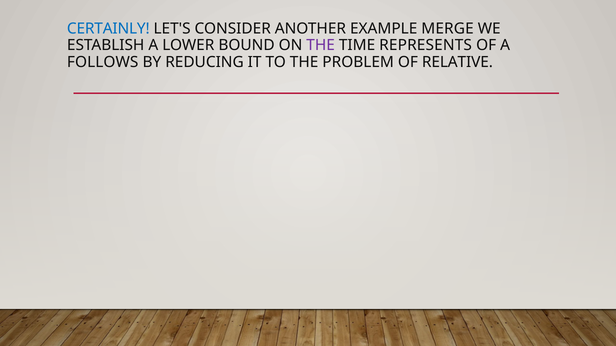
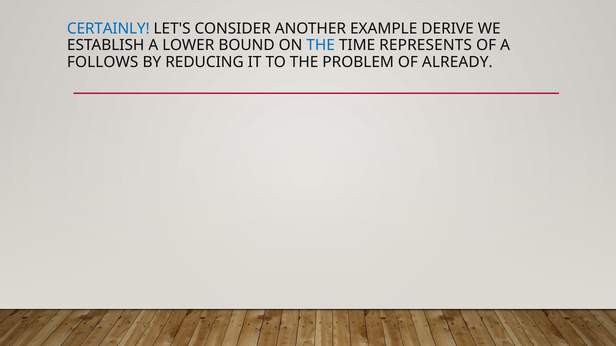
MERGE: MERGE -> DERIVE (448, 29)
THE colour: purple -> blue (321, 45)
RELATIVE: RELATIVE -> ALREADY (457, 62)
